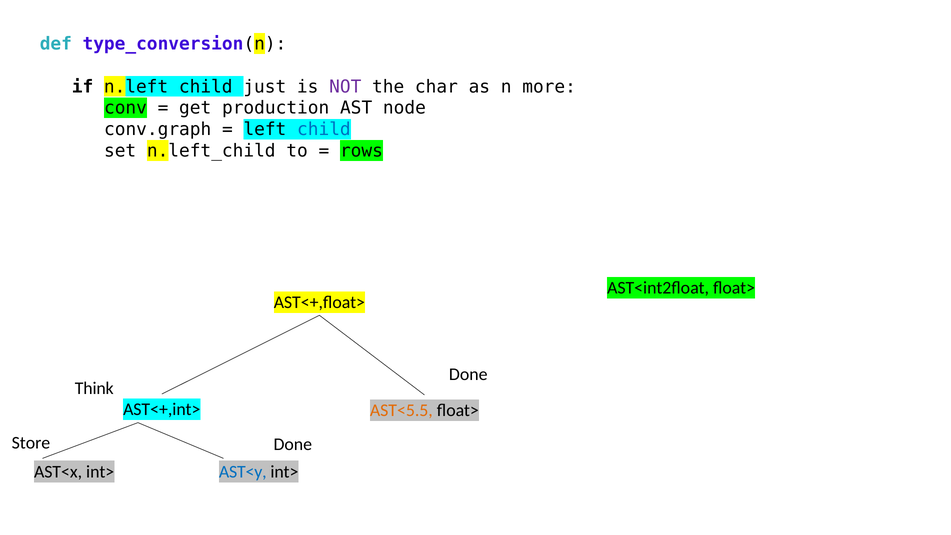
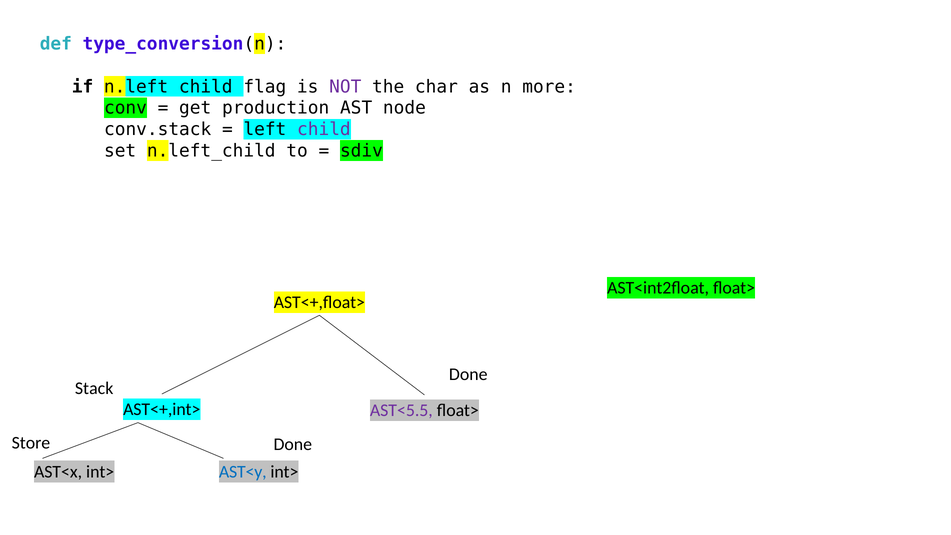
just: just -> flag (265, 87)
conv.graph: conv.graph -> conv.stack (158, 129)
child colour: blue -> purple (324, 129)
rows: rows -> sdiv (361, 151)
Think: Think -> Stack (94, 389)
AST<5.5 colour: orange -> purple (401, 410)
